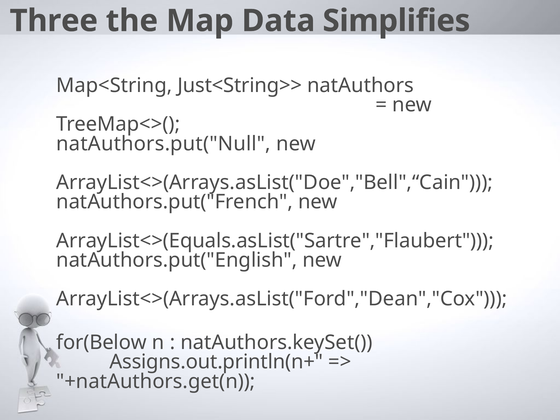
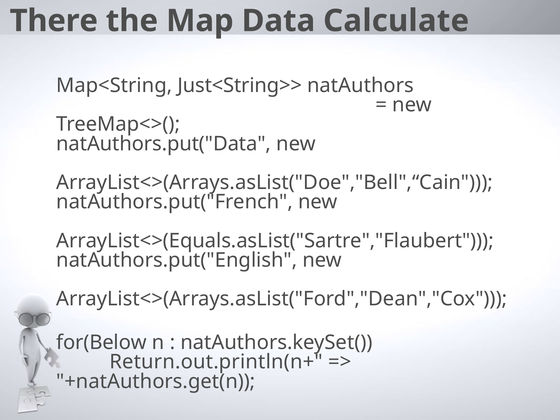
Three: Three -> There (54, 21)
Simplifies: Simplifies -> Calculate (396, 21)
natAuthors.put("Null: natAuthors.put("Null -> natAuthors.put("Data (164, 144)
Assigns.out.println(n+: Assigns.out.println(n+ -> Return.out.println(n+ (216, 362)
